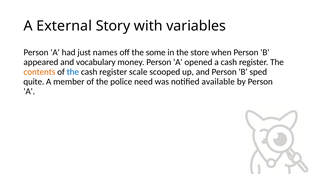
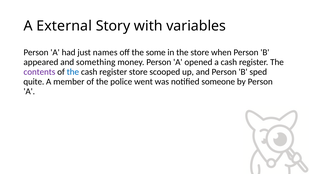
vocabulary: vocabulary -> something (96, 62)
contents colour: orange -> purple (39, 72)
register scale: scale -> store (138, 72)
need: need -> went (144, 81)
available: available -> someone (218, 81)
